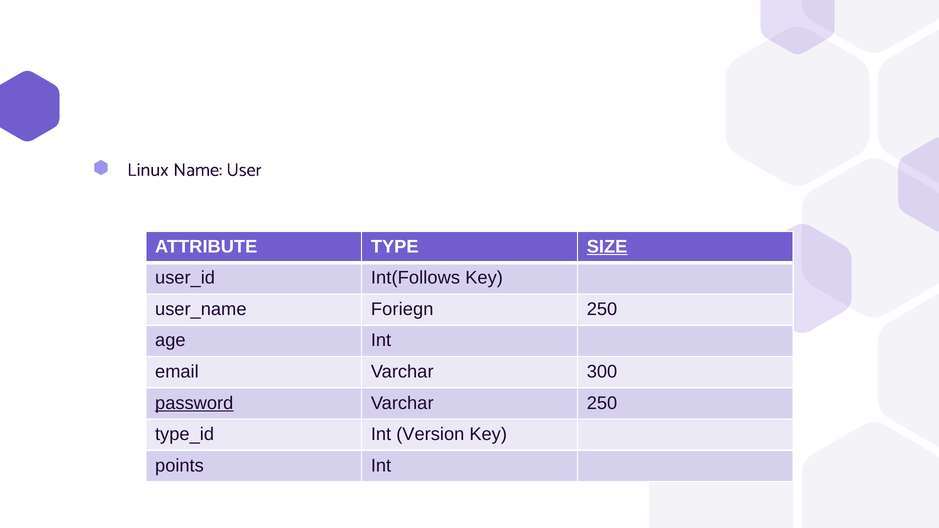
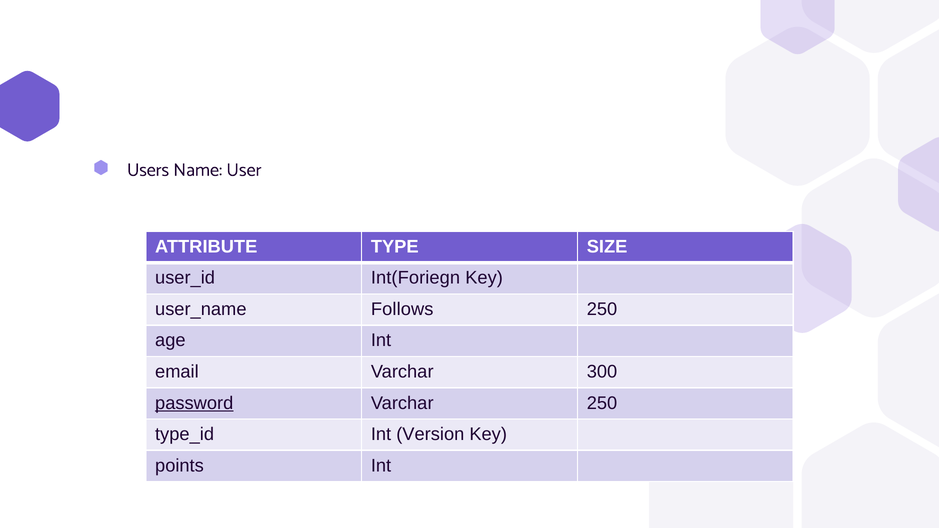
Linux: Linux -> Users (148, 170)
SIZE underline: present -> none (607, 247)
Int(Follows: Int(Follows -> Int(Foriegn (416, 278)
Foriegn: Foriegn -> Follows (402, 309)
